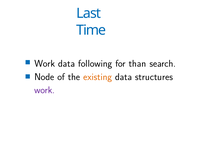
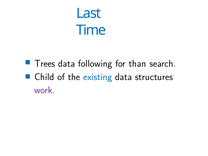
Work: Work -> Trees (45, 64)
Node: Node -> Child (44, 77)
existing colour: orange -> blue (98, 77)
